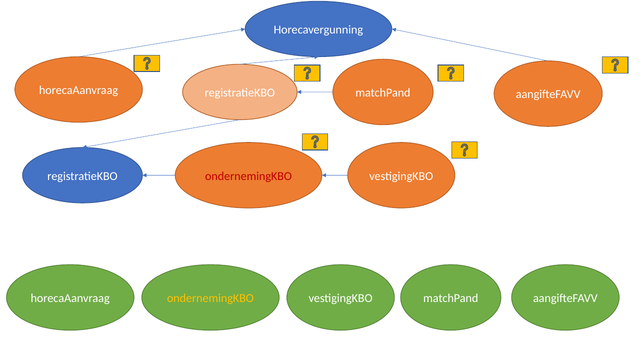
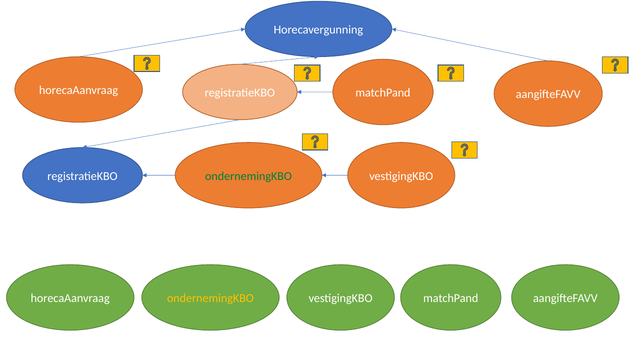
ondernemingKBO colour: red -> green (248, 176)
